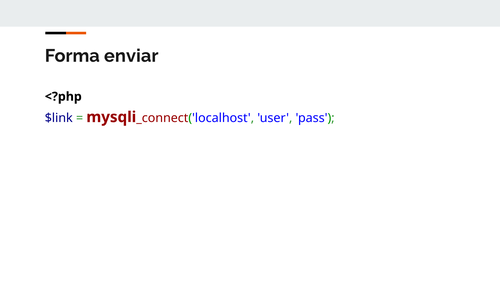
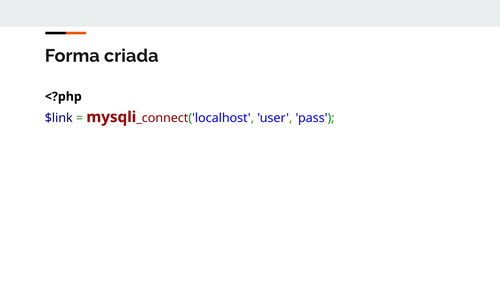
enviar: enviar -> criada (131, 56)
